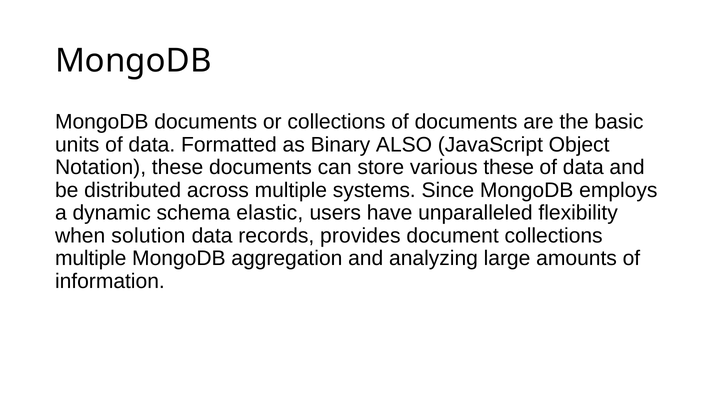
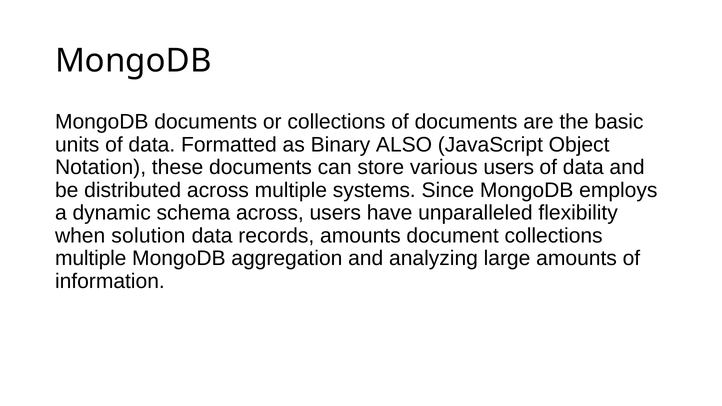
various these: these -> users (509, 168)
schema elastic: elastic -> across (270, 213)
records provides: provides -> amounts (360, 236)
